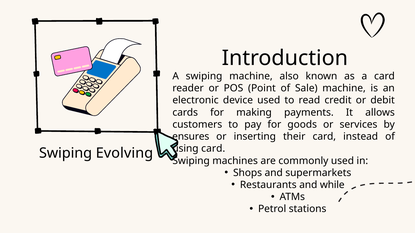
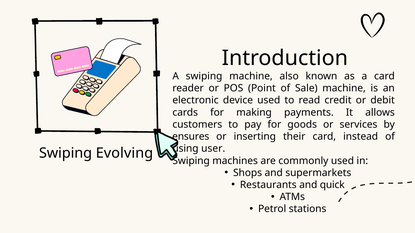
using card: card -> user (213, 149)
while: while -> quick (332, 185)
